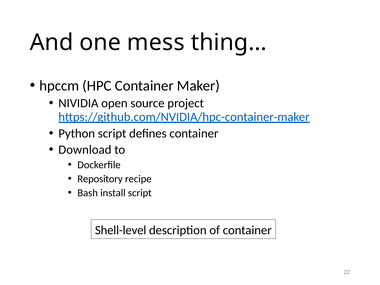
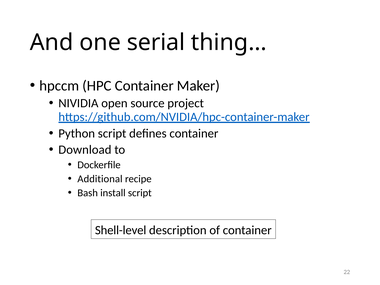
mess: mess -> serial (156, 43)
Repository: Repository -> Additional (100, 179)
